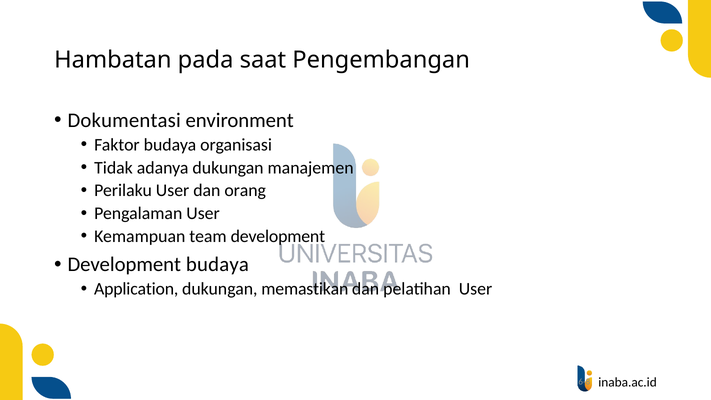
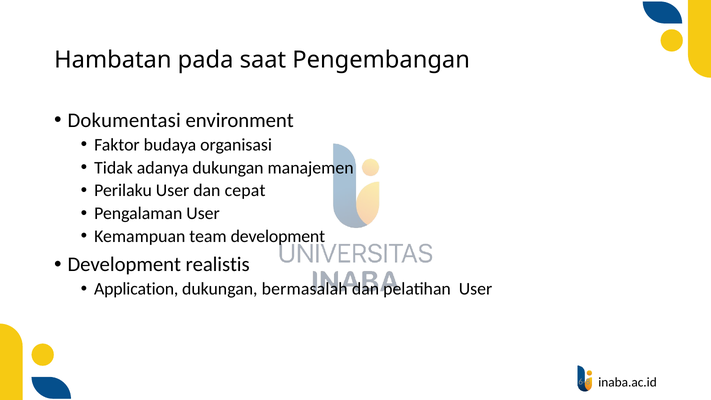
orang: orang -> cepat (245, 190)
Development budaya: budaya -> realistis (218, 264)
memastikan: memastikan -> bermasalah (305, 289)
